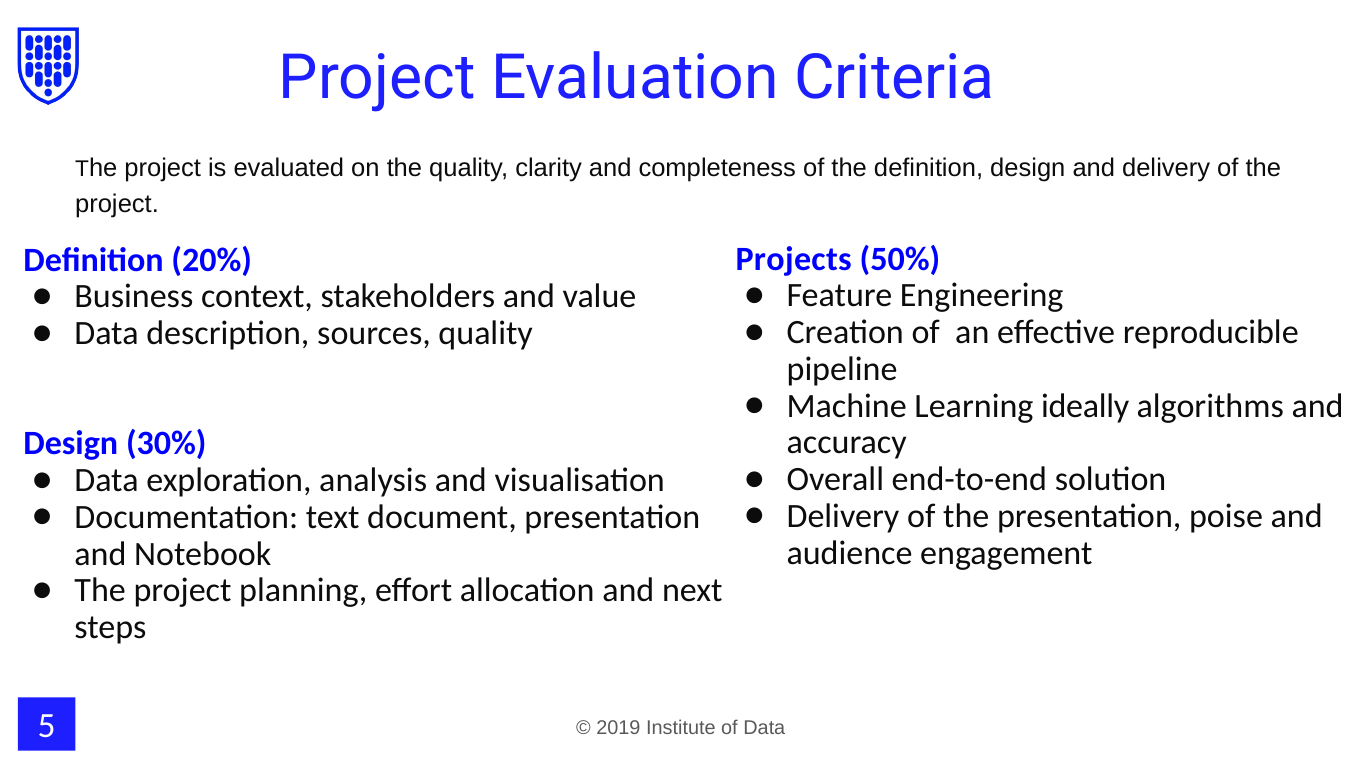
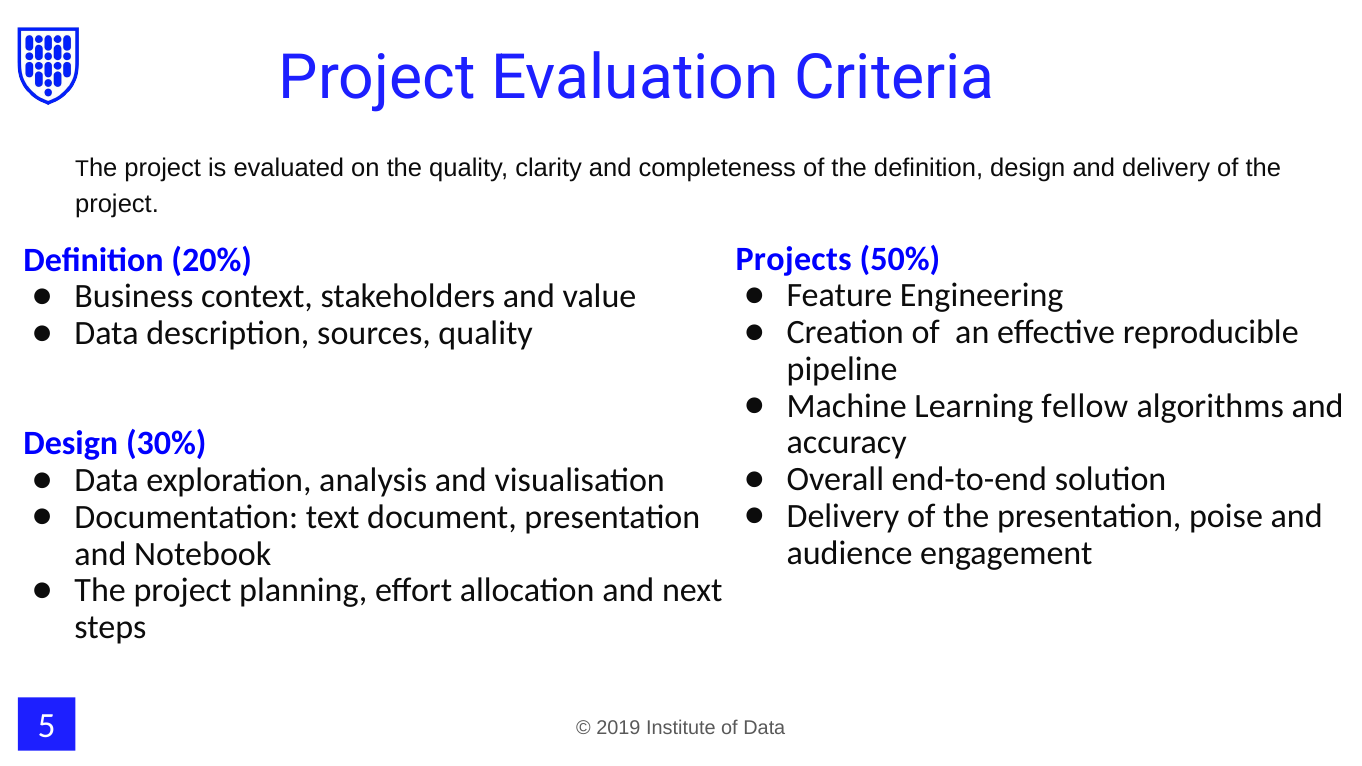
ideally: ideally -> fellow (1085, 406)
